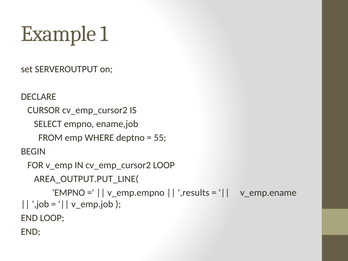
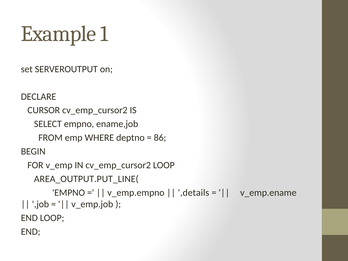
55: 55 -> 86 (160, 138)
,results: ,results -> ,details (194, 193)
